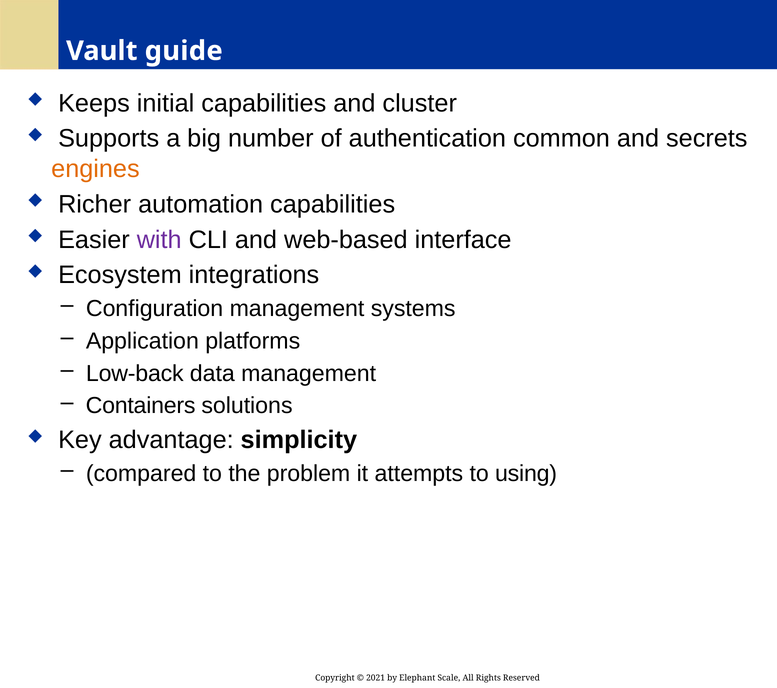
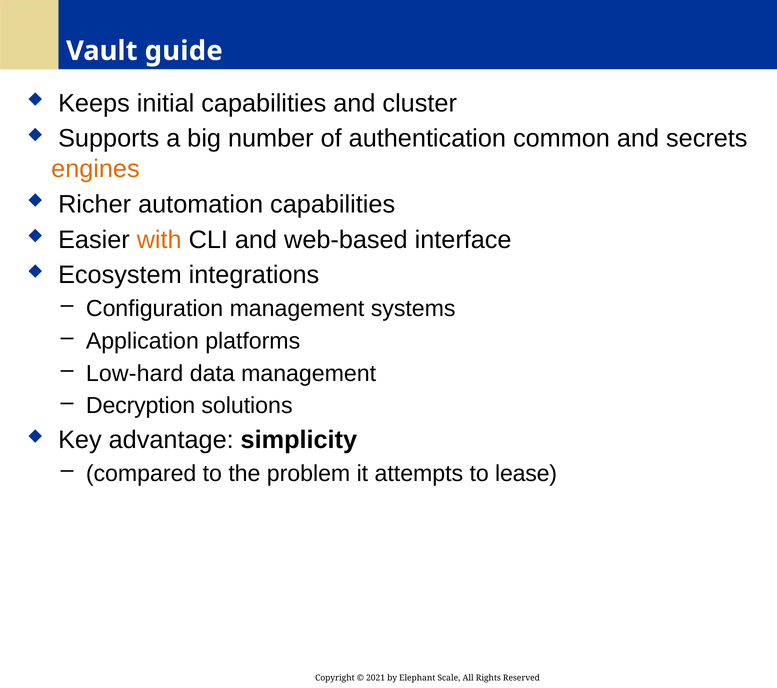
with colour: purple -> orange (159, 240)
Low-back: Low-back -> Low-hard (135, 373)
Containers: Containers -> Decryption (141, 406)
using: using -> lease (526, 474)
